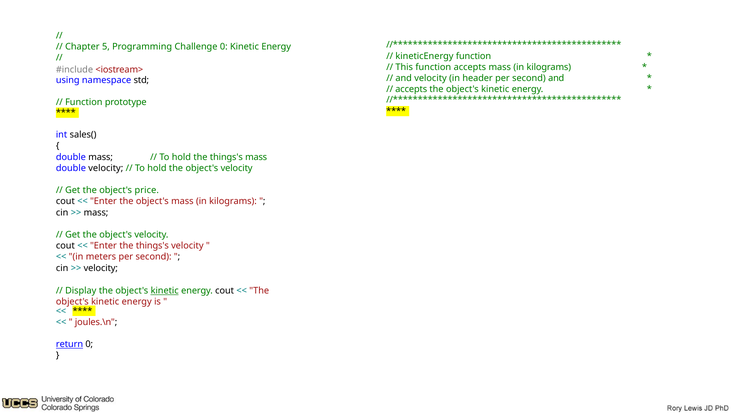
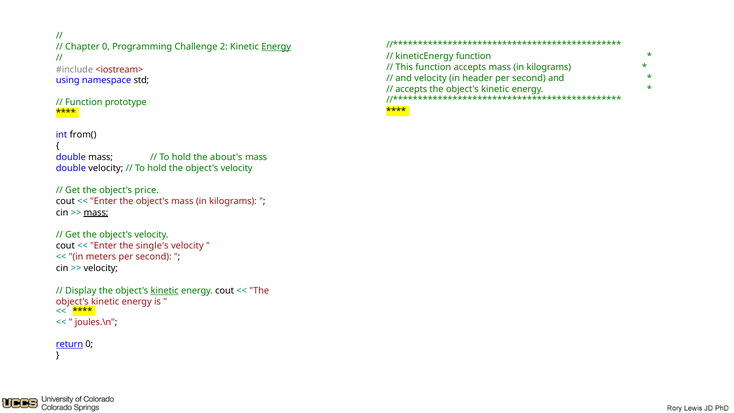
Chapter 5: 5 -> 0 (106, 47)
Challenge 0: 0 -> 2 (224, 47)
Energy underline: none -> present (276, 47)
sales(: sales( -> from( (83, 135)
hold the things's: things's -> about's (226, 157)
mass underline: none -> present (96, 213)
Enter the things's: things's -> single's (152, 246)
